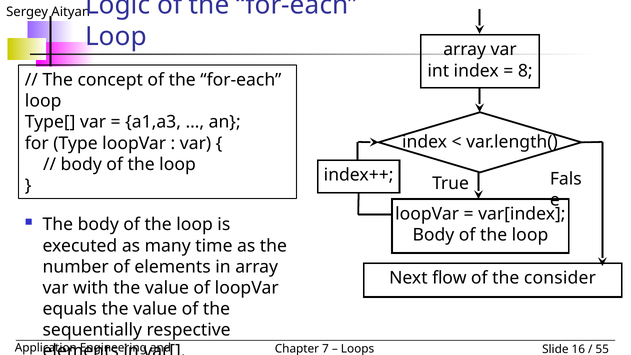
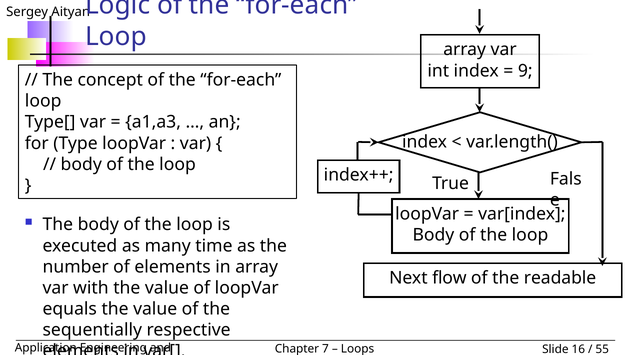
8: 8 -> 9 (525, 71)
consider: consider -> readable (560, 278)
